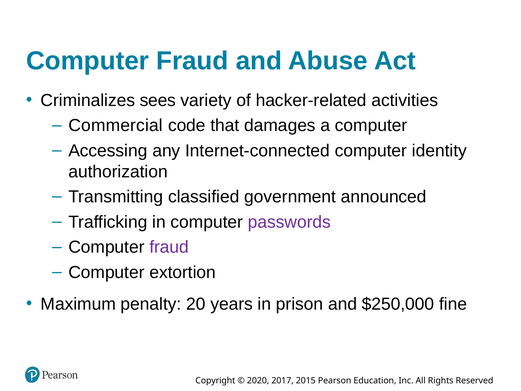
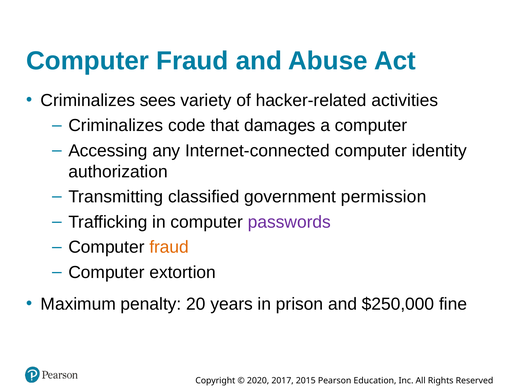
Commercial: Commercial -> Criminalizes (116, 126)
announced: announced -> permission (384, 197)
fraud colour: purple -> orange (169, 247)
